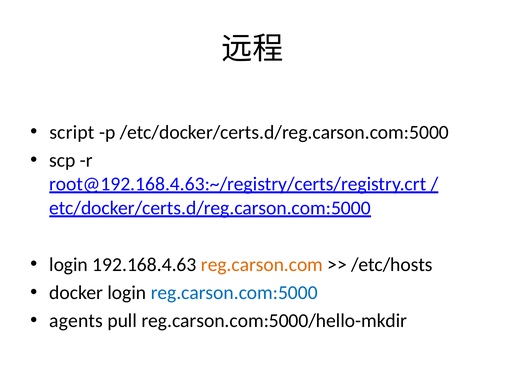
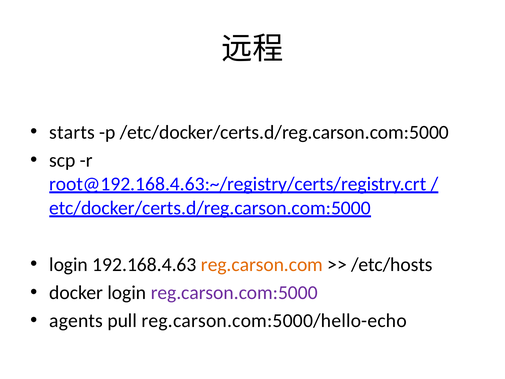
script: script -> starts (72, 132)
reg.carson.com:5000 colour: blue -> purple (234, 292)
reg.carson.com:5000/hello-mkdir: reg.carson.com:5000/hello-mkdir -> reg.carson.com:5000/hello-echo (274, 320)
